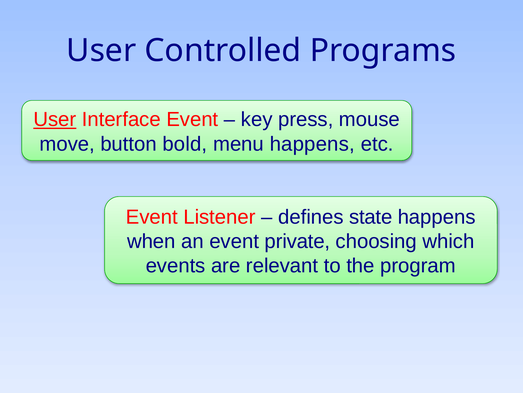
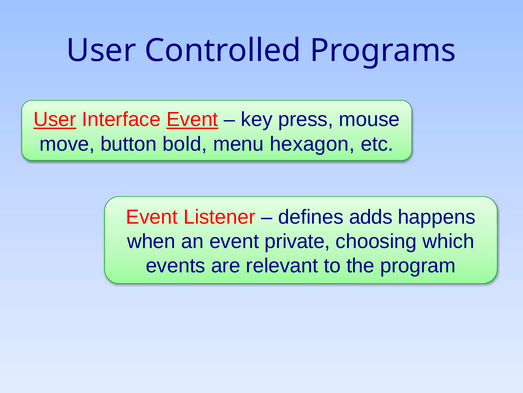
Event underline: none -> present (192, 119)
menu happens: happens -> hexagon (312, 144)
state: state -> adds (371, 217)
